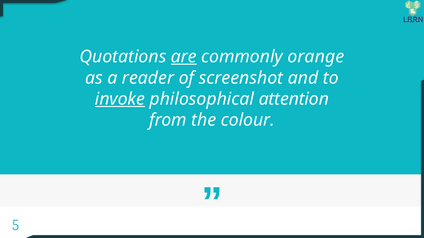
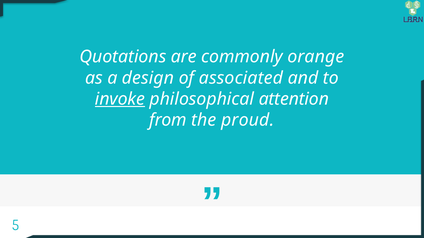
are underline: present -> none (184, 57)
reader: reader -> design (148, 78)
screenshot: screenshot -> associated (241, 78)
colour: colour -> proud (248, 120)
